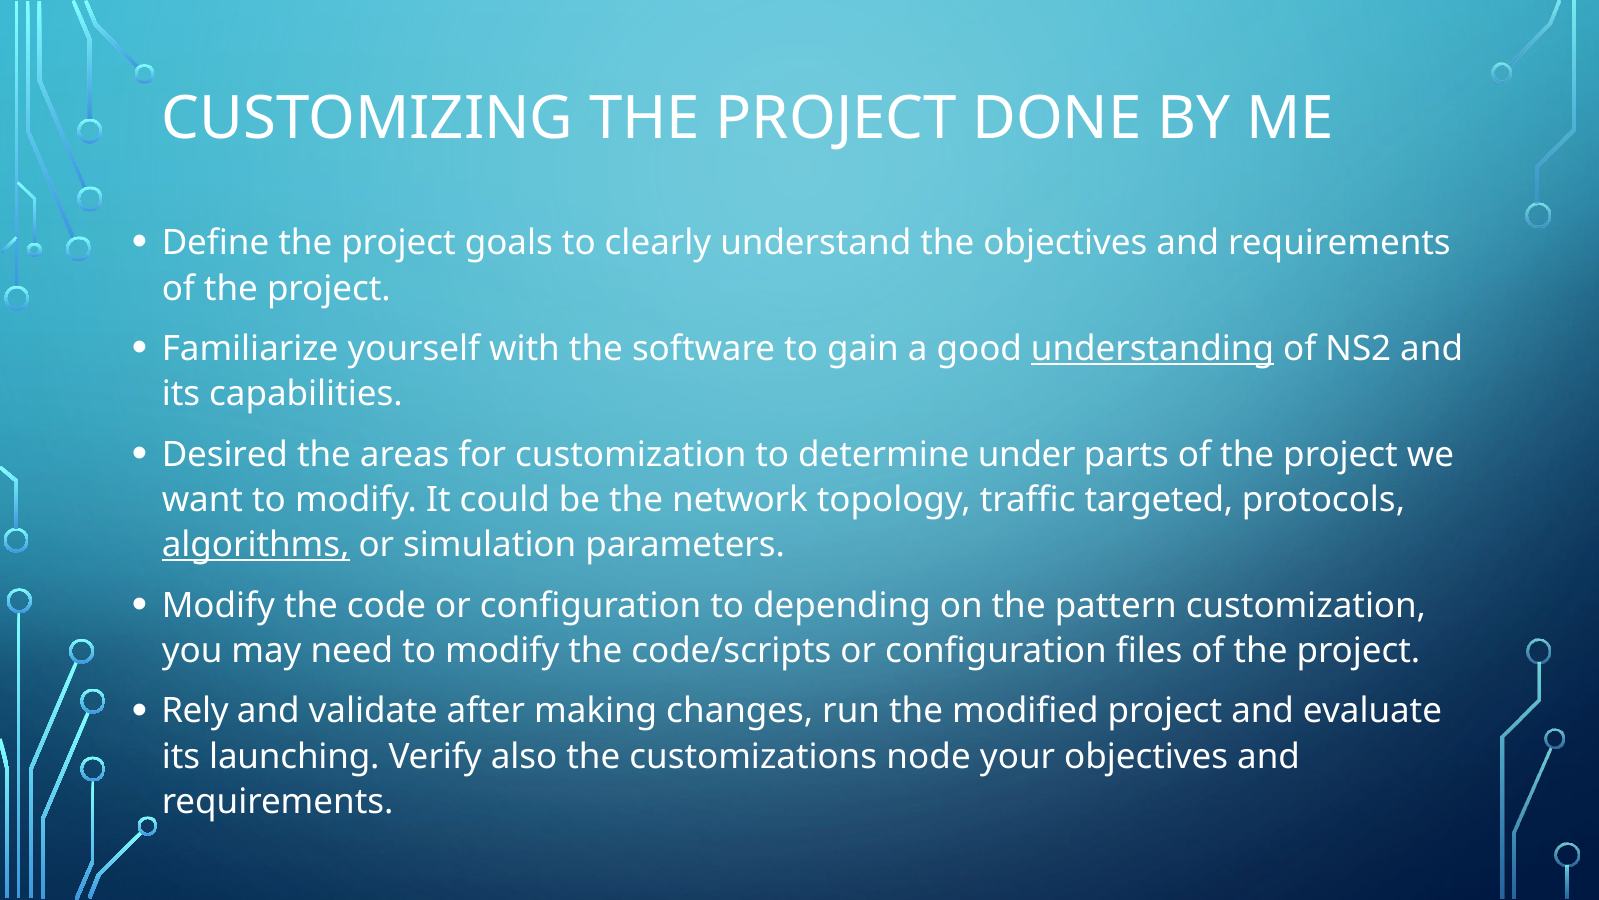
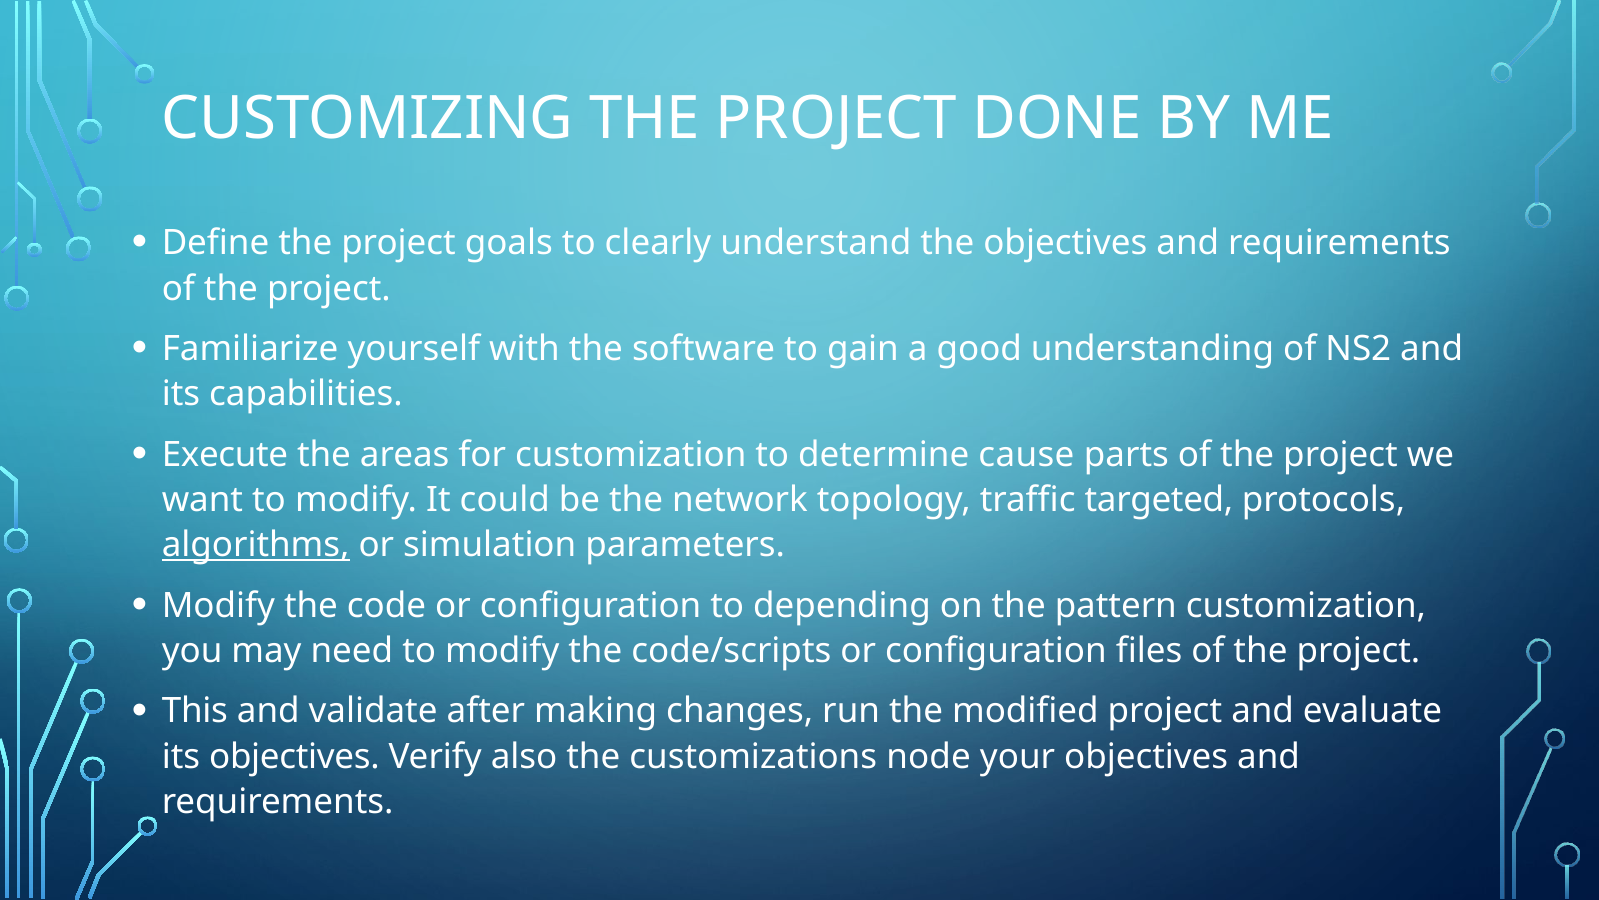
understanding underline: present -> none (1153, 349)
Desired: Desired -> Execute (225, 454)
under: under -> cause (1026, 454)
Rely: Rely -> This (195, 711)
its launching: launching -> objectives (294, 756)
